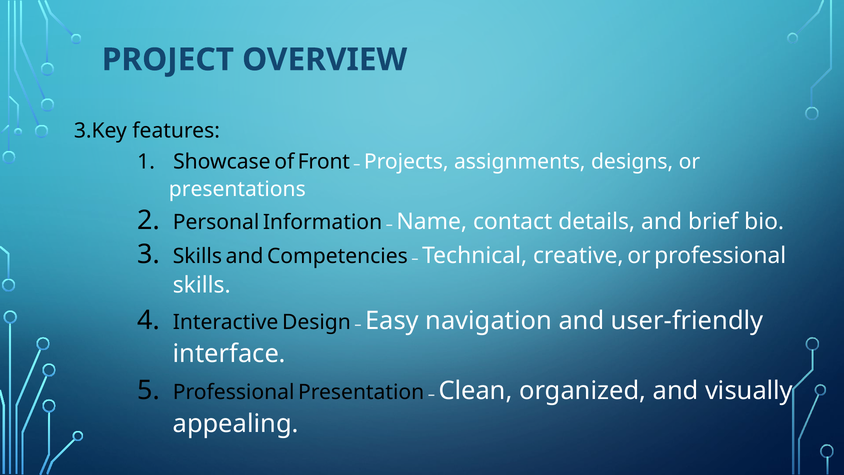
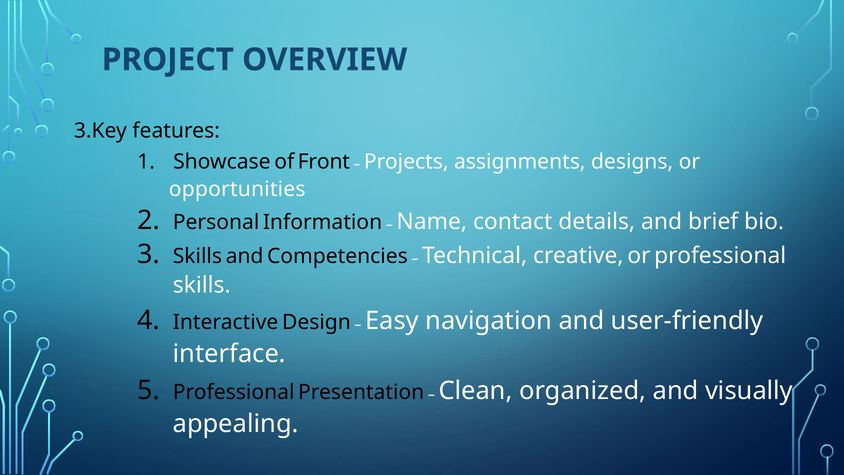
presentations: presentations -> opportunities (237, 189)
